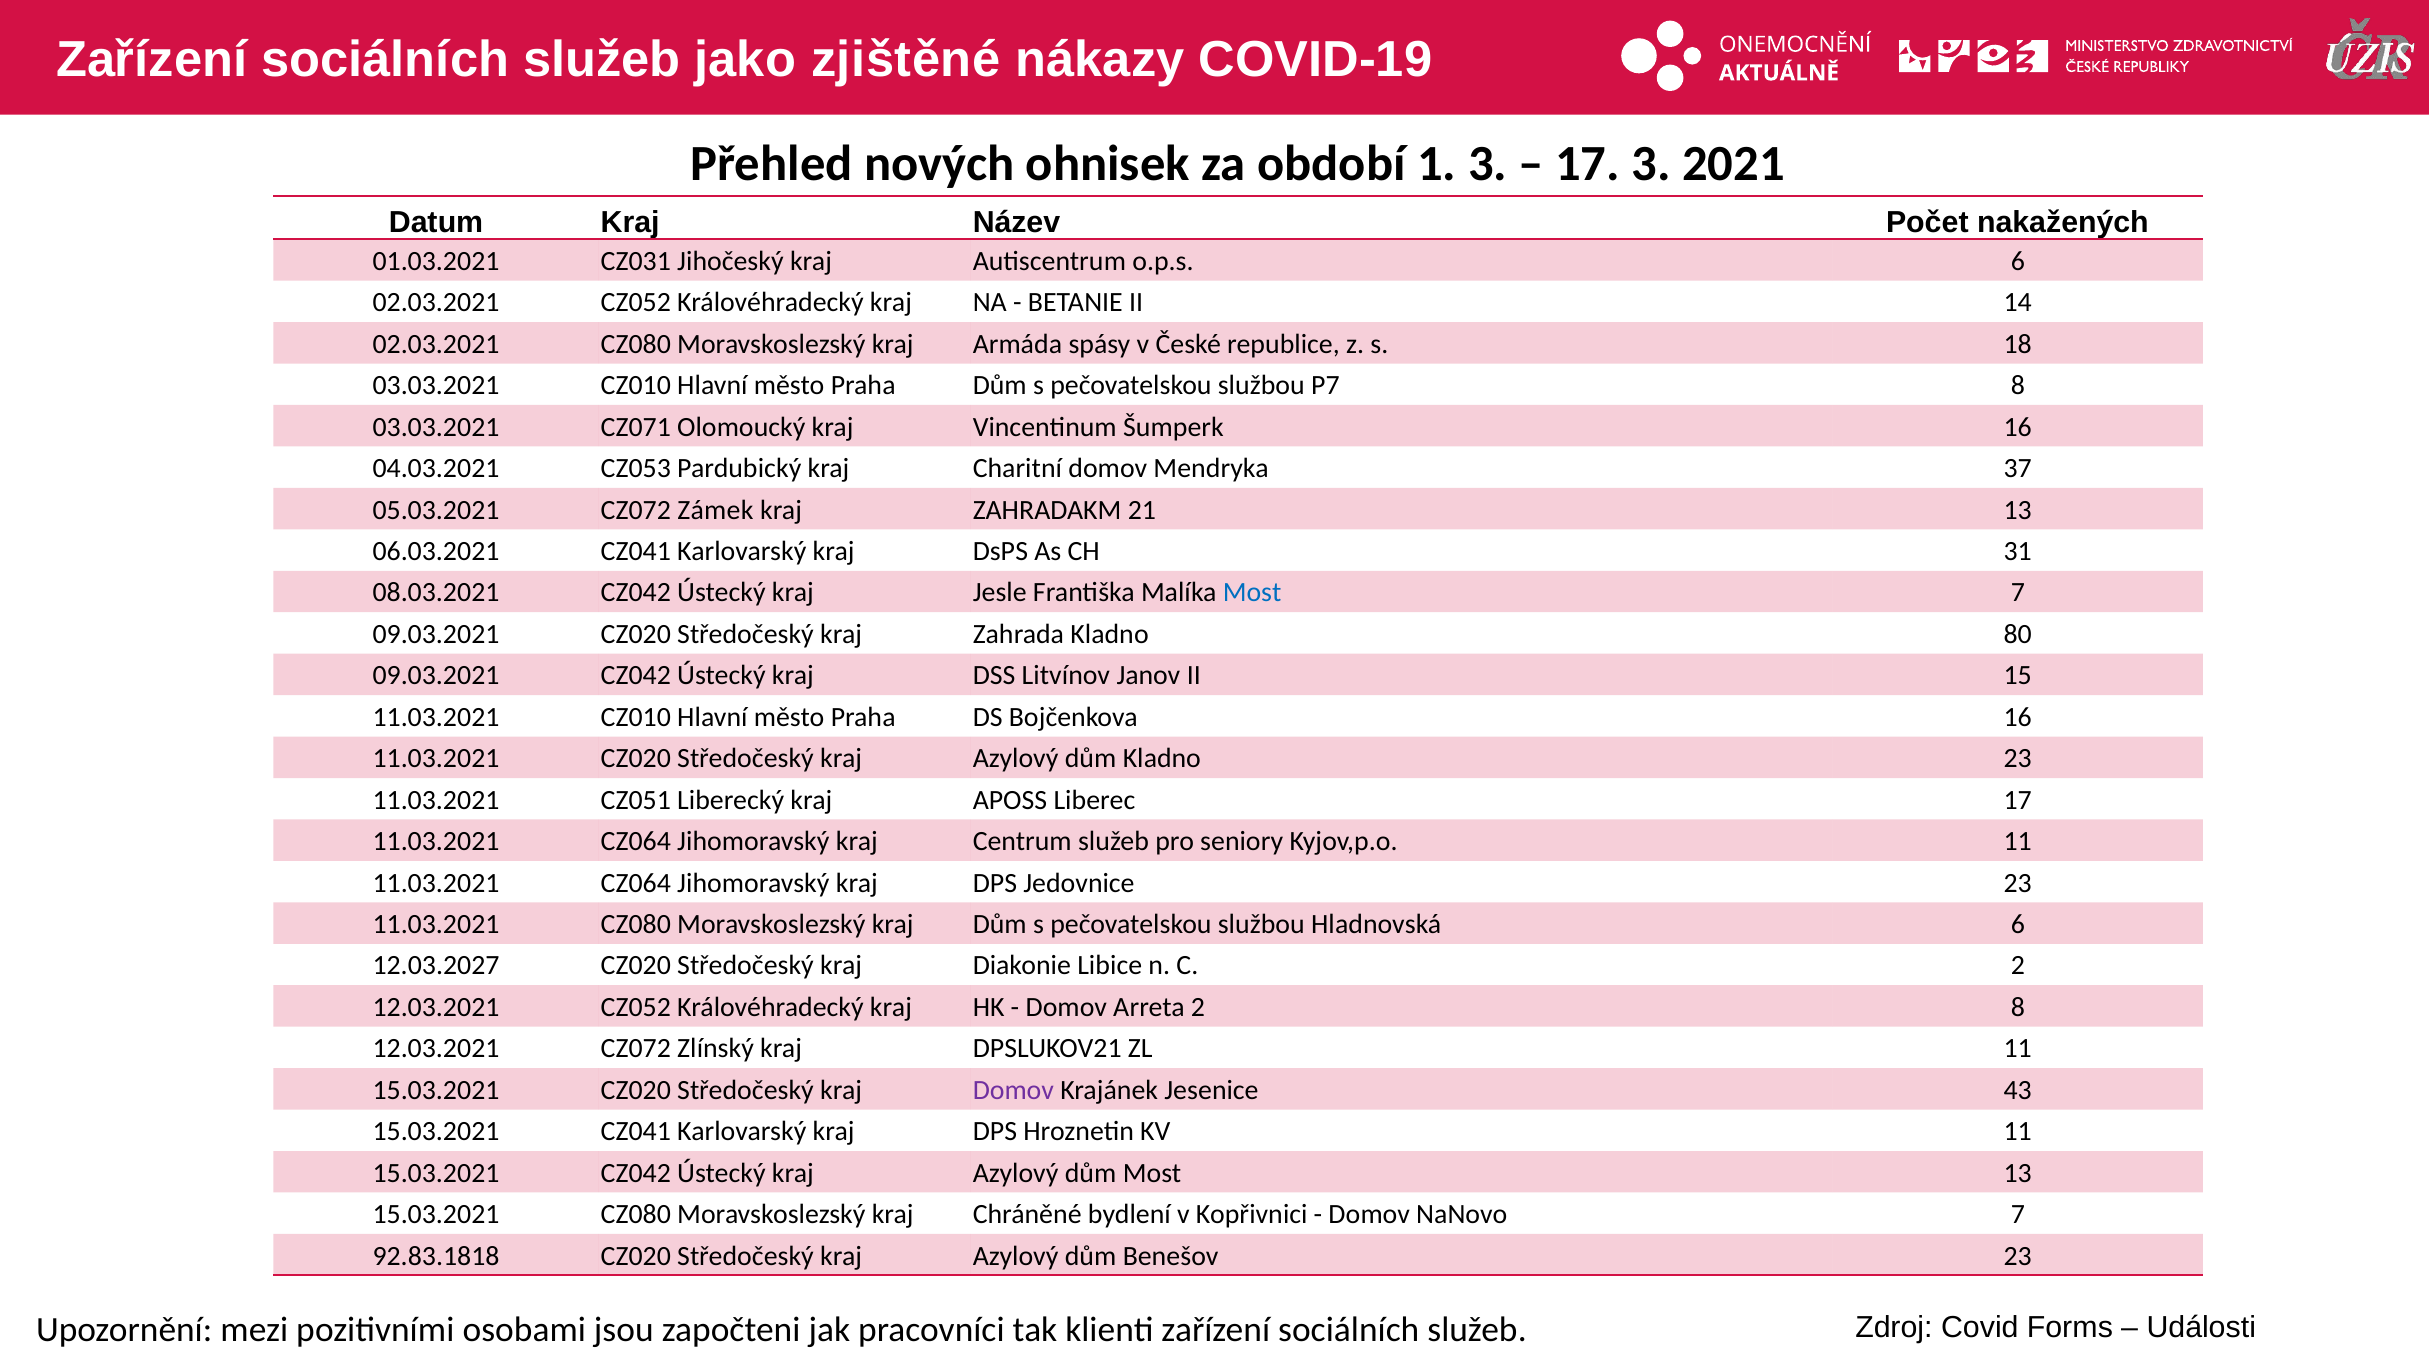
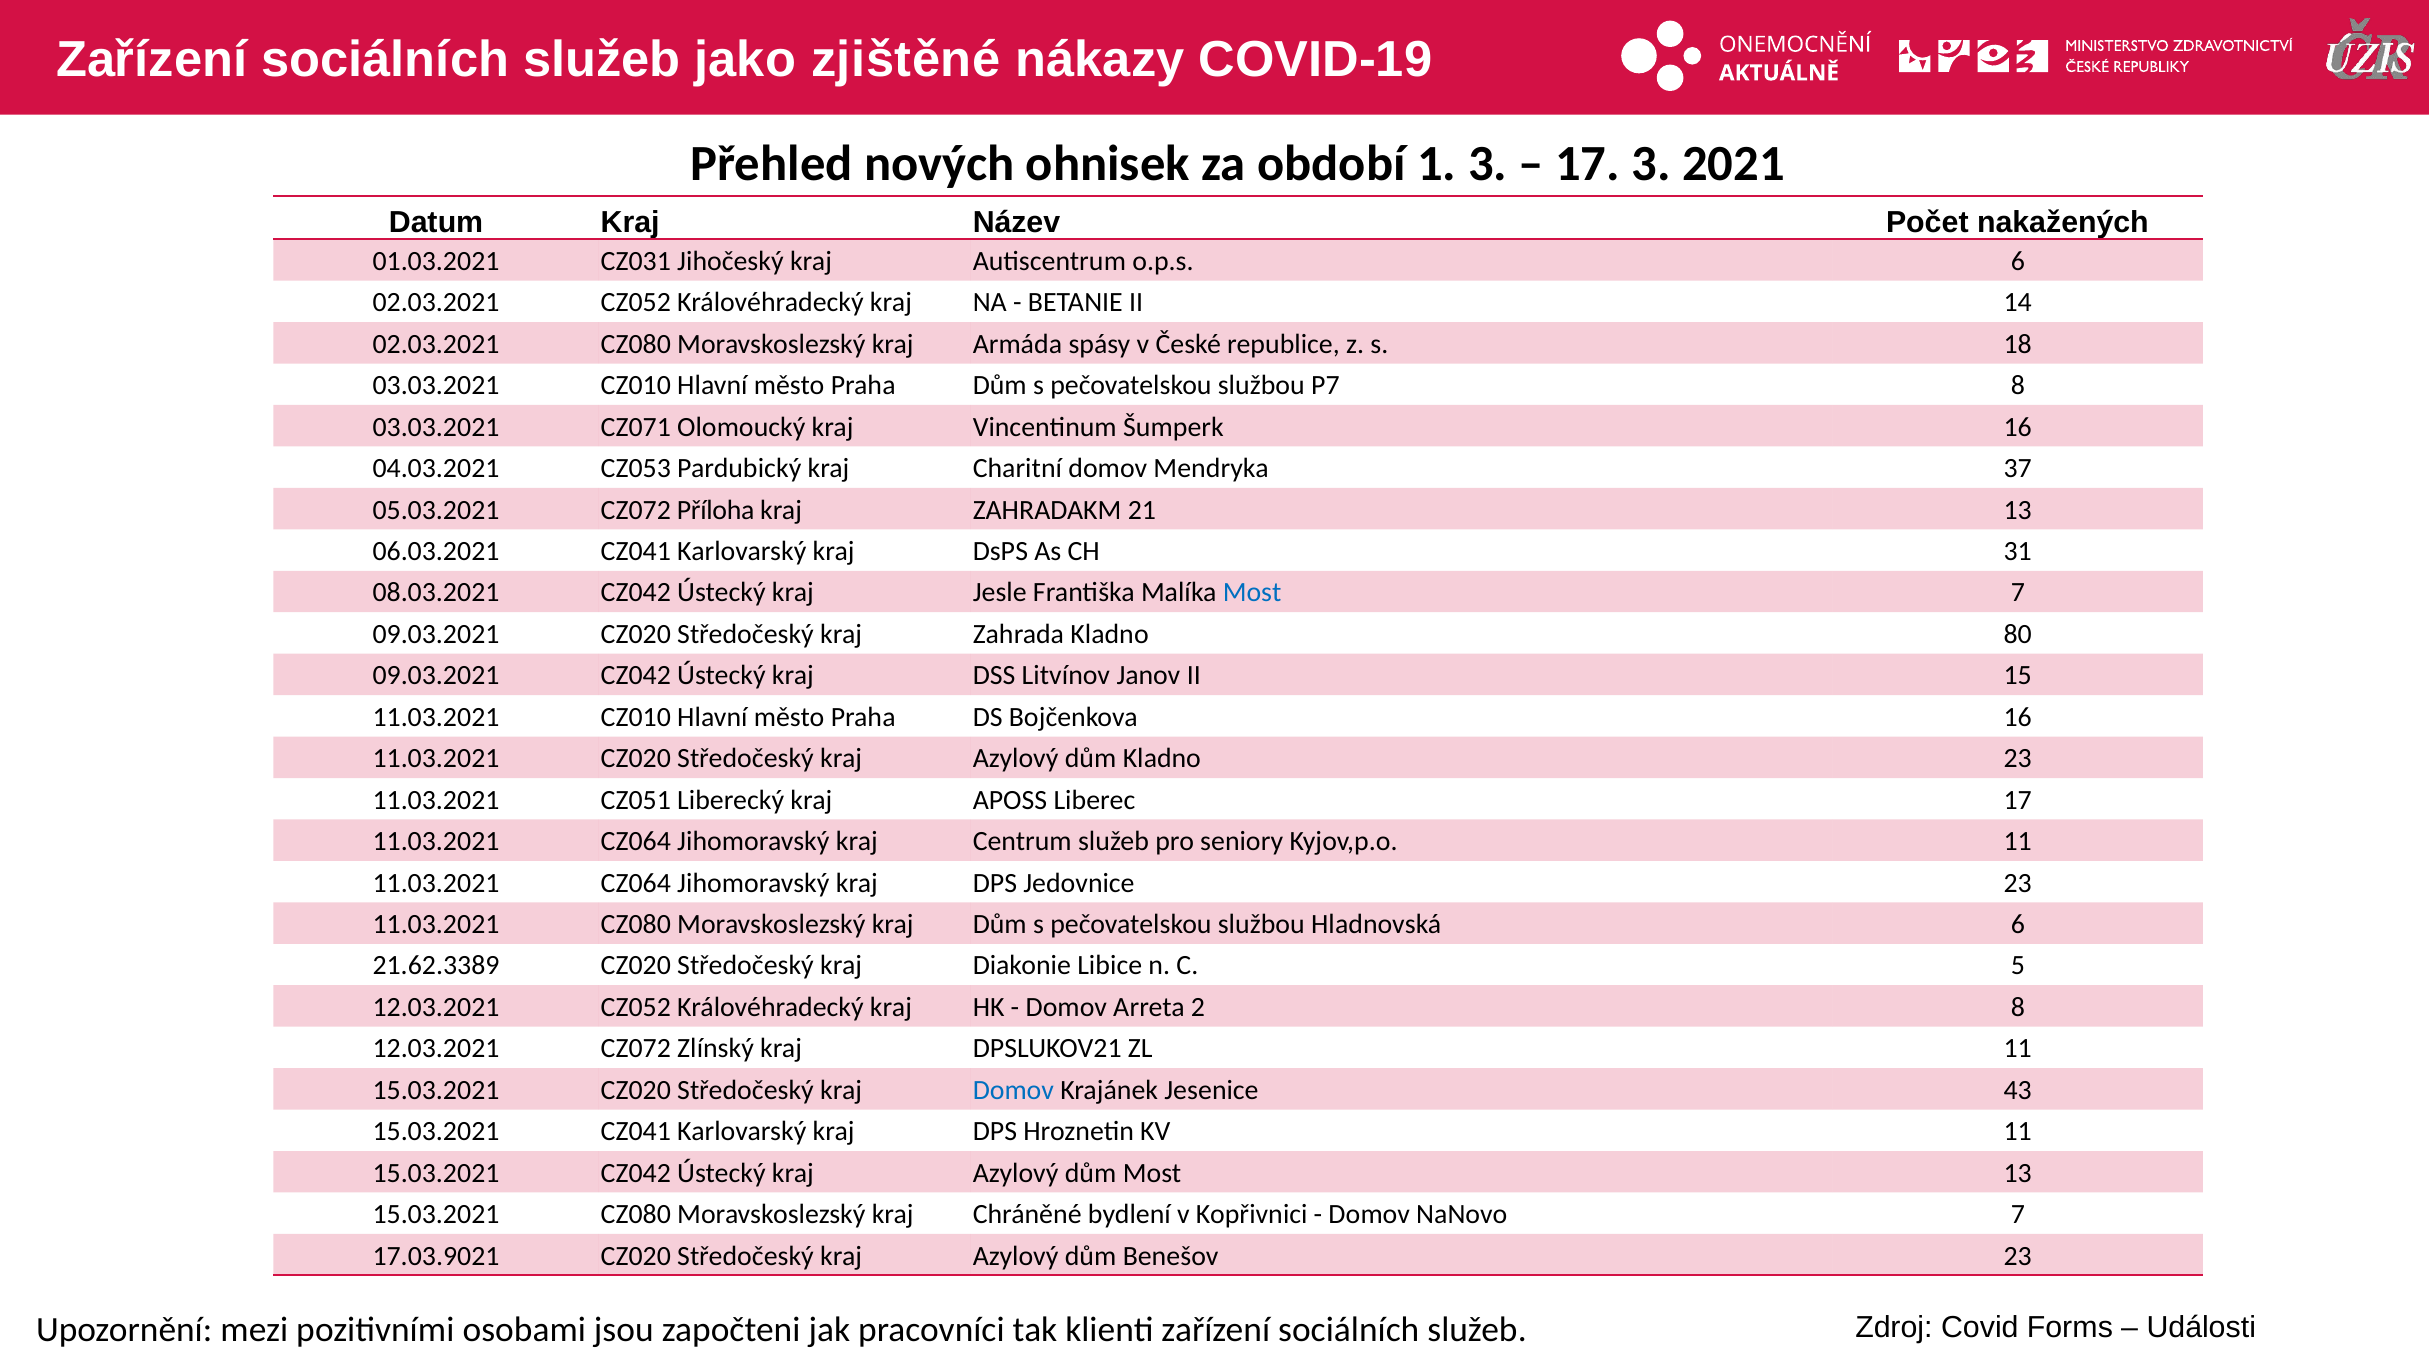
Zámek: Zámek -> Příloha (716, 510)
12.03.2027: 12.03.2027 -> 21.62.3389 (436, 966)
C 2: 2 -> 5 (2018, 966)
Domov colour: purple -> blue (1013, 1090)
92.83.1818: 92.83.1818 -> 17.03.9021 (436, 1256)
